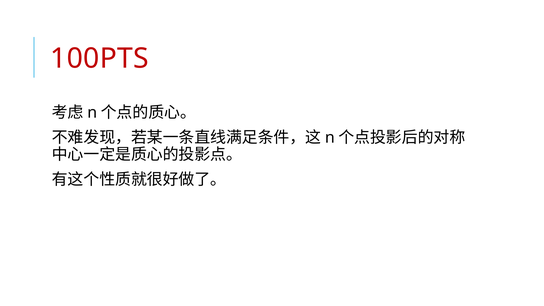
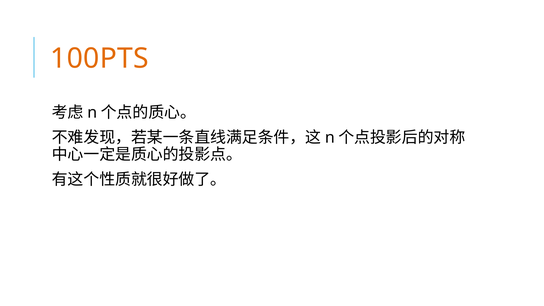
100PTS colour: red -> orange (100, 58)
